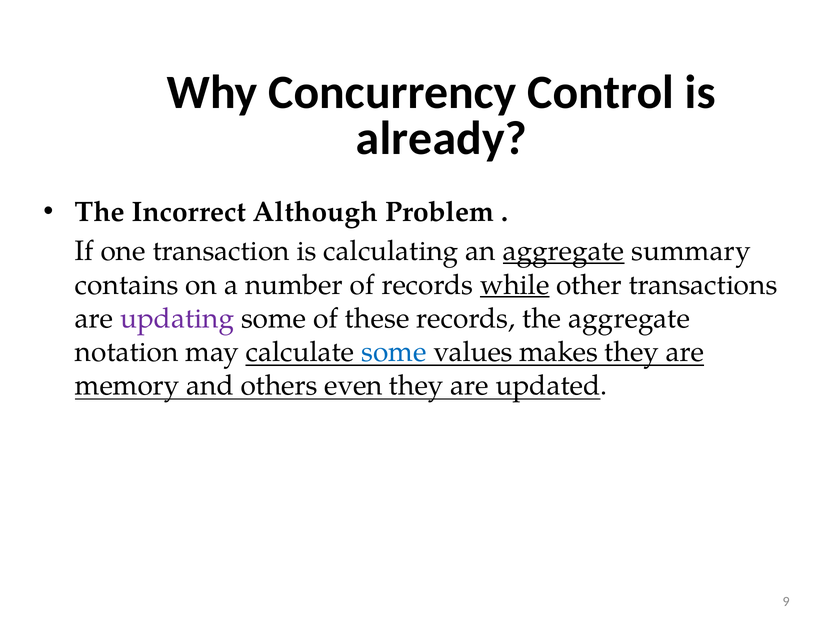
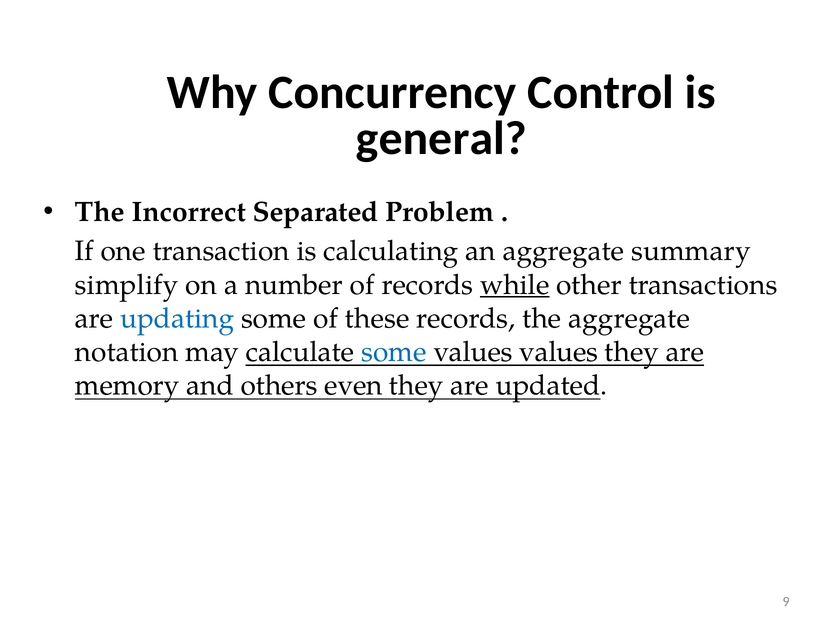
already: already -> general (441, 139)
Although: Although -> Separated (316, 212)
aggregate underline: present -> none (564, 251)
contains: contains -> simplify (127, 285)
updating colour: purple -> blue (177, 318)
values makes: makes -> values (559, 352)
